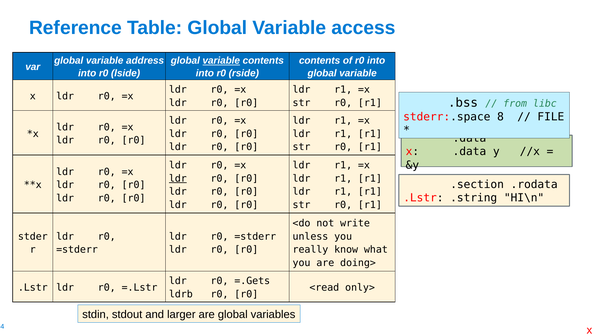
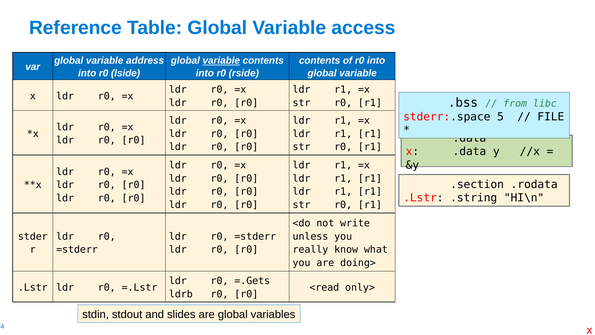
8: 8 -> 5 (501, 117)
ldr underline: present -> none (178, 178)
larger: larger -> slides (181, 314)
